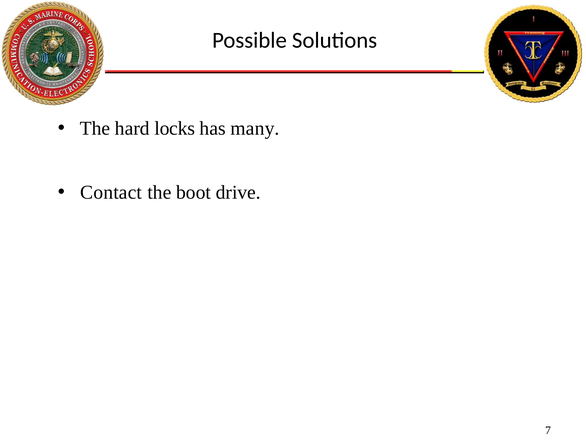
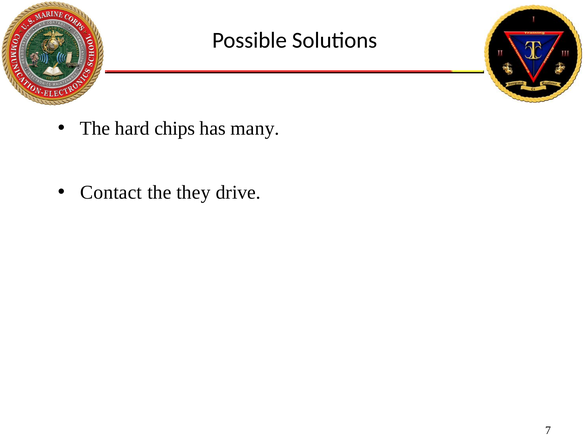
locks: locks -> chips (175, 128)
boot: boot -> they (193, 192)
